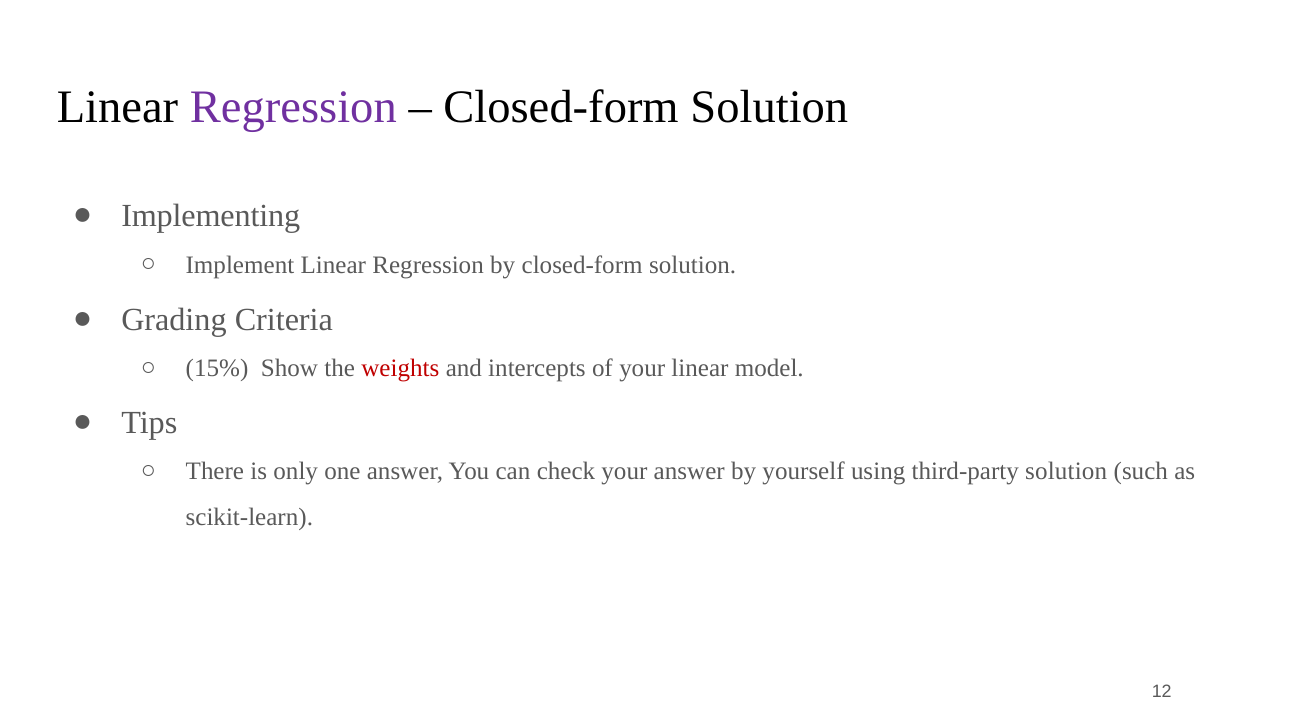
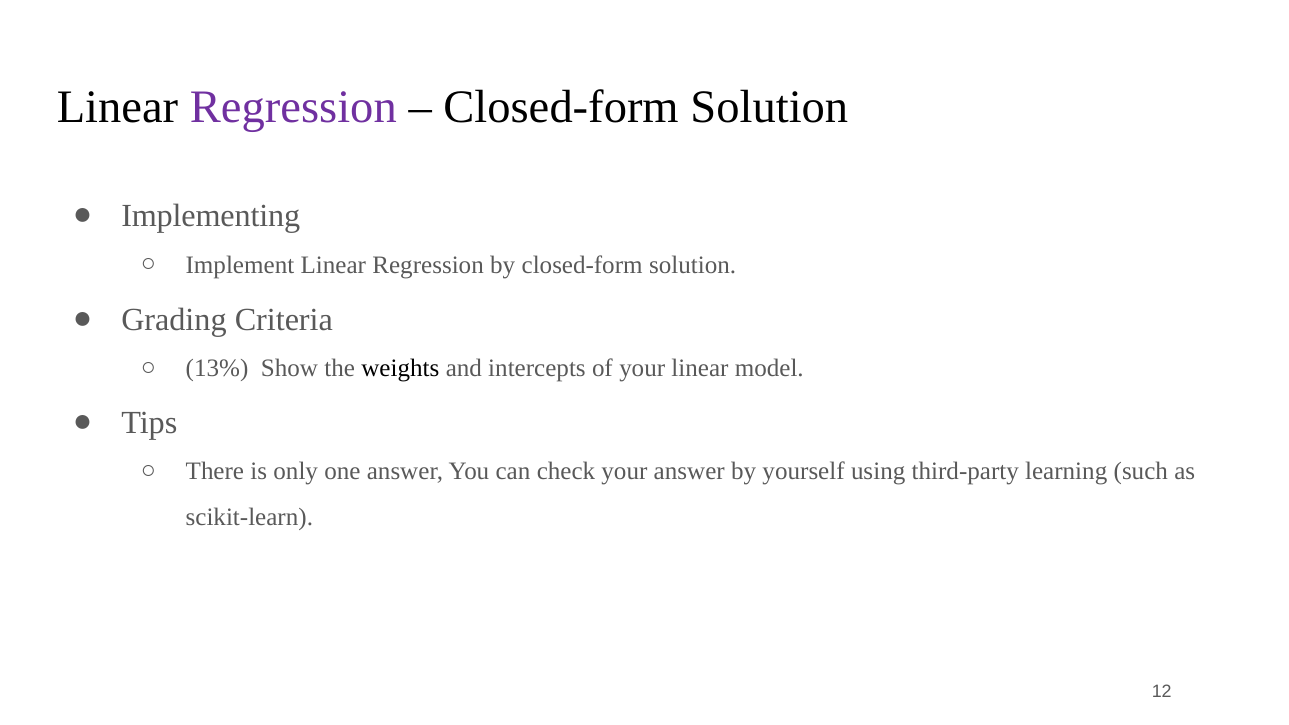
15%: 15% -> 13% (217, 368)
weights colour: red -> black (400, 368)
third-party solution: solution -> learning (1066, 472)
